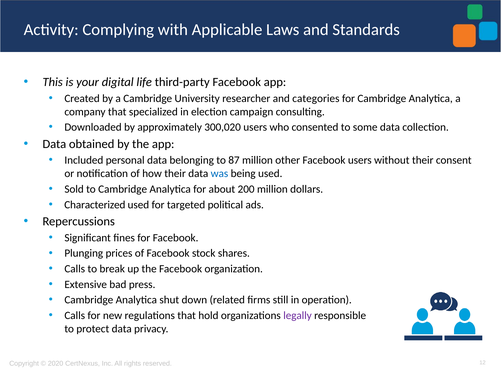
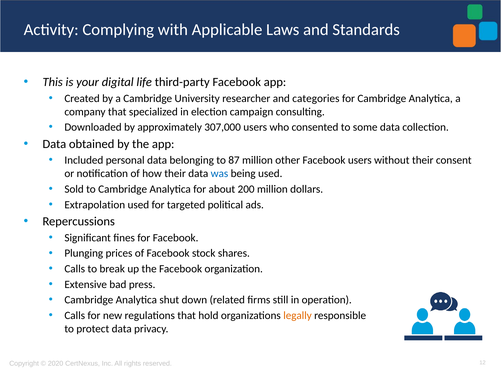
300,020: 300,020 -> 307,000 (223, 127)
Characterized: Characterized -> Extrapolation (95, 205)
legally colour: purple -> orange (298, 316)
